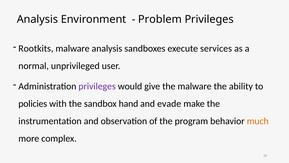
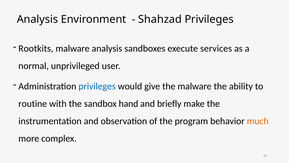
Problem: Problem -> Shahzad (160, 19)
privileges colour: purple -> blue (97, 86)
policies: policies -> routine (33, 103)
evade: evade -> briefly (169, 103)
